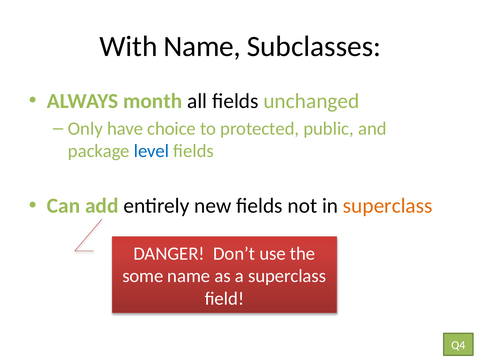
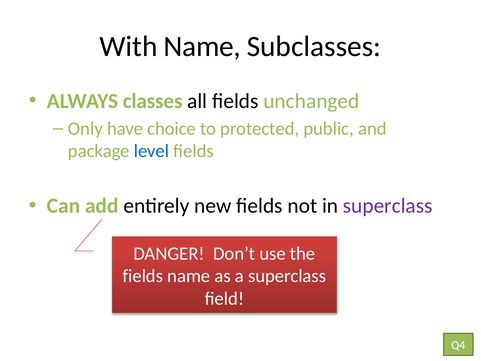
month: month -> classes (153, 101)
superclass colour: orange -> purple (388, 206)
some: some -> fields (143, 276)
